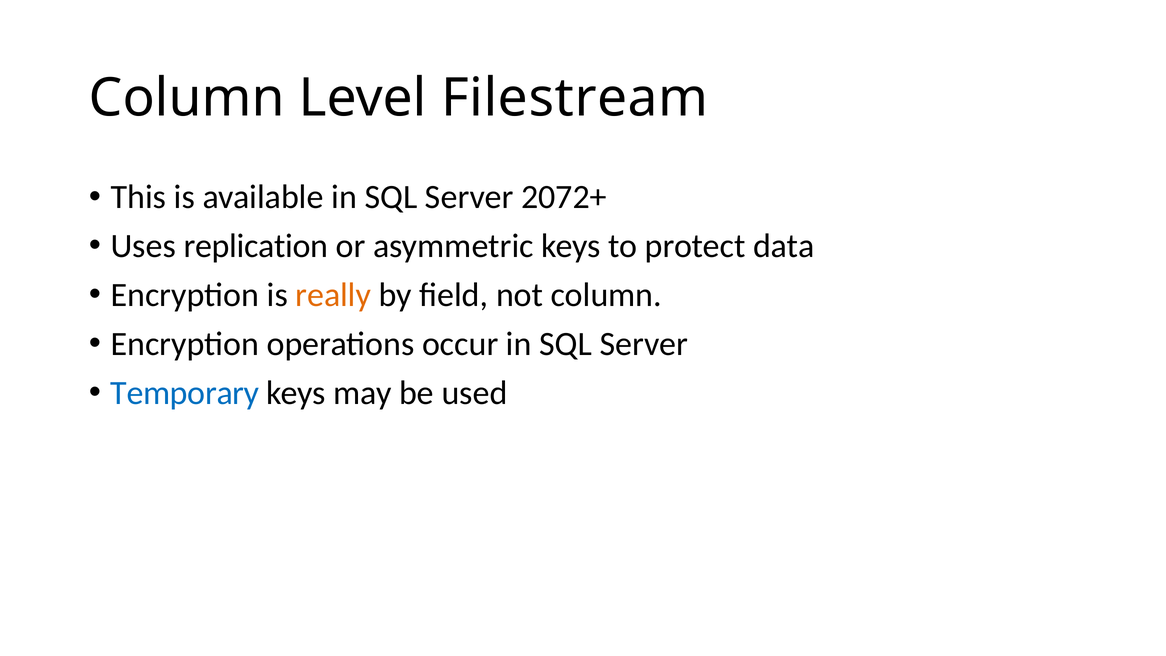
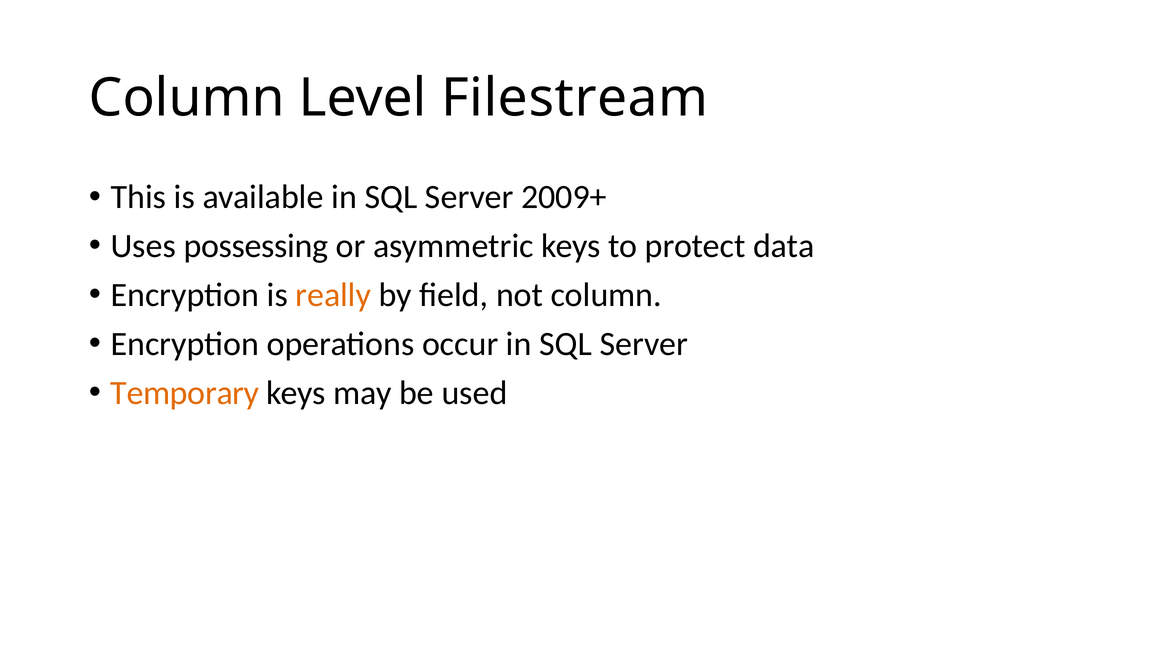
2072+: 2072+ -> 2009+ (564, 197)
replication: replication -> possessing (256, 246)
Temporary colour: blue -> orange (185, 393)
